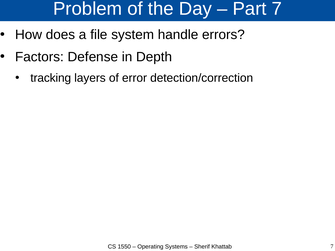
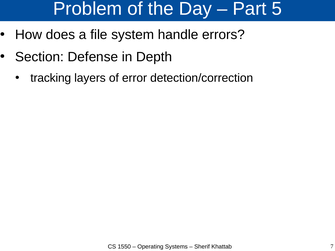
Part 7: 7 -> 5 (277, 9)
Factors: Factors -> Section (40, 57)
